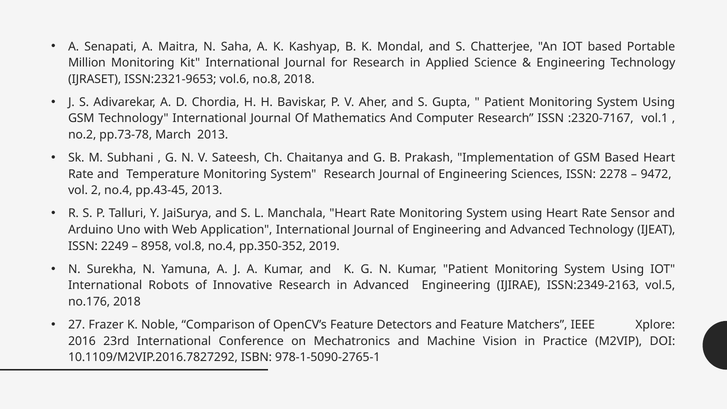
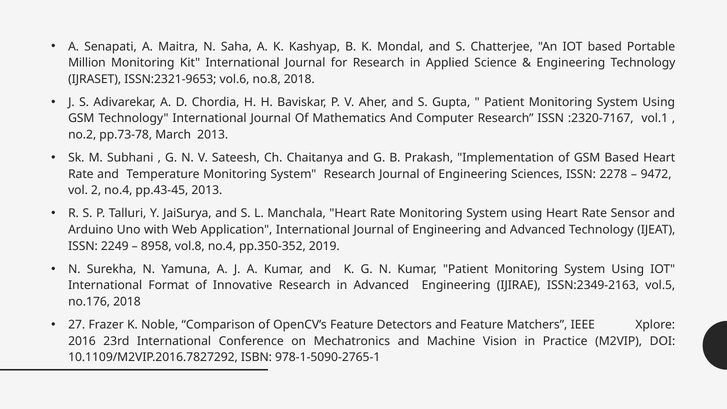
Robots: Robots -> Format (169, 285)
